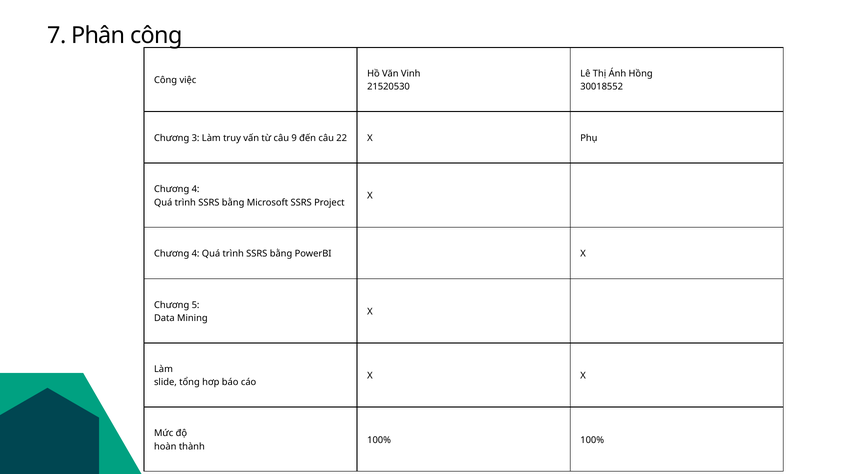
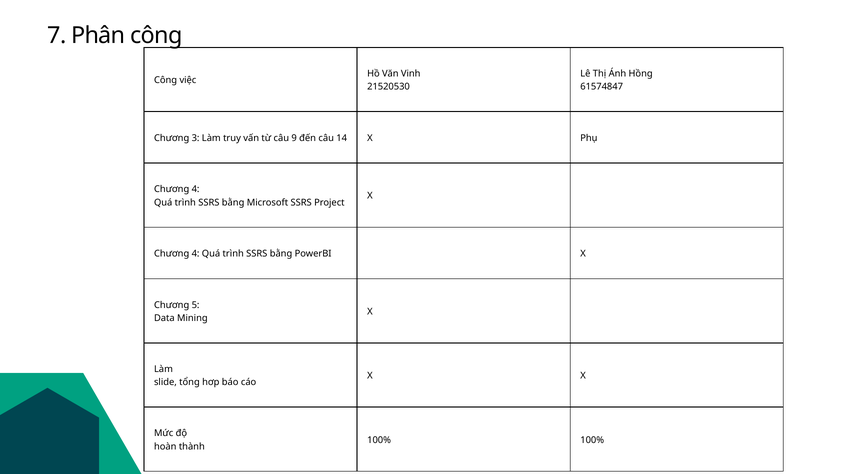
30018552: 30018552 -> 61574847 (602, 87)
22: 22 -> 14 (342, 138)
